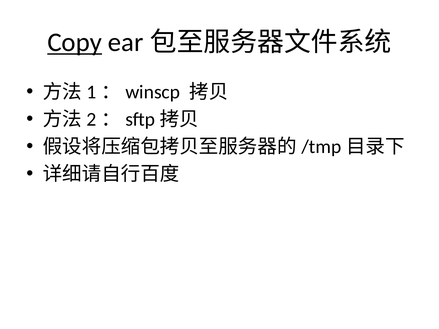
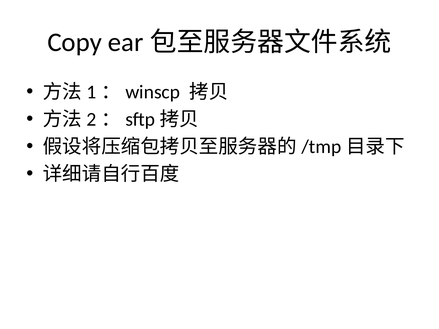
Copy underline: present -> none (75, 42)
